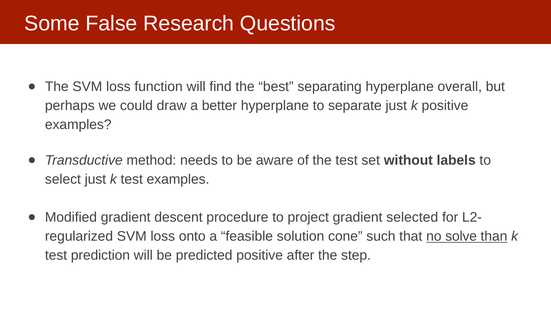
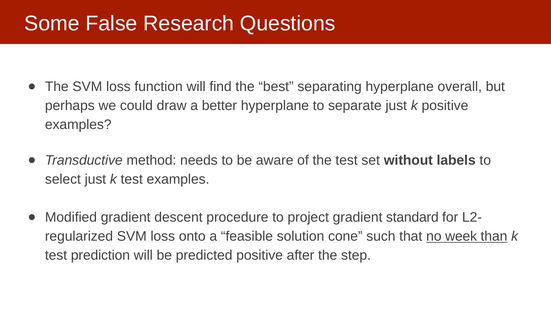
selected: selected -> standard (412, 217)
solve: solve -> week (461, 236)
